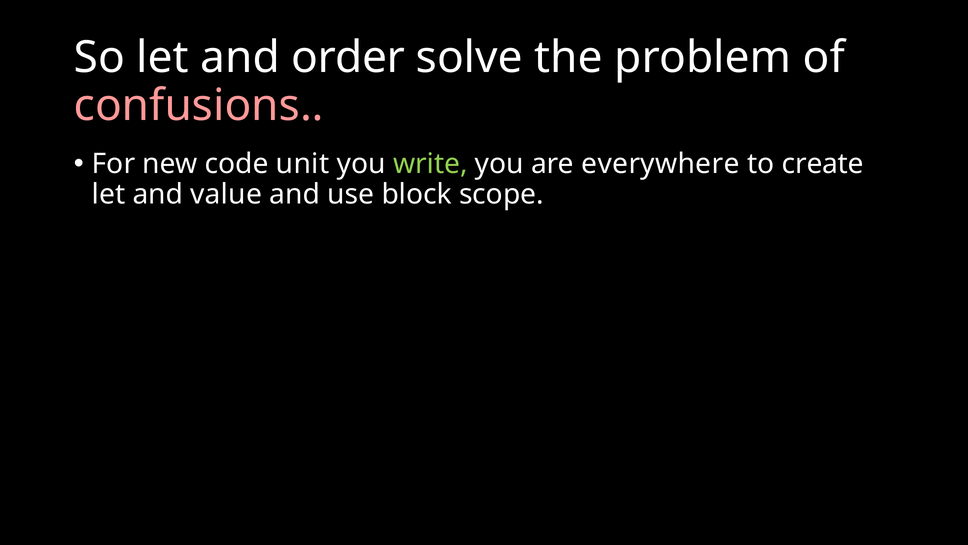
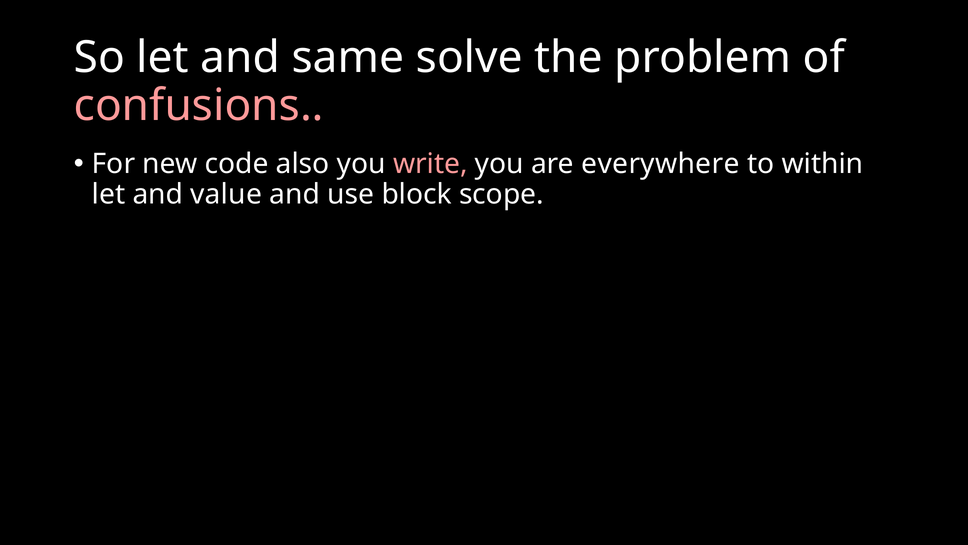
order: order -> same (348, 57)
unit: unit -> also (303, 164)
write colour: light green -> pink (430, 164)
create: create -> within (823, 164)
